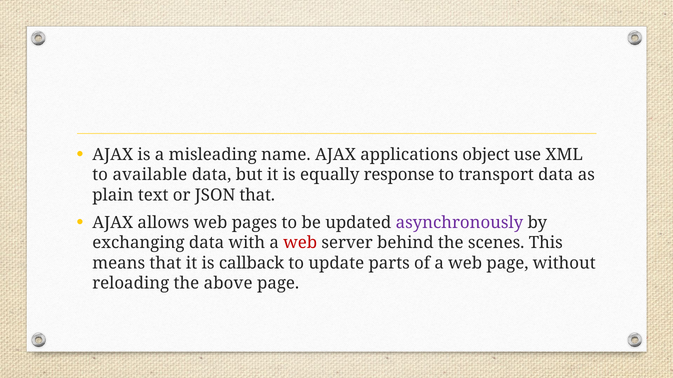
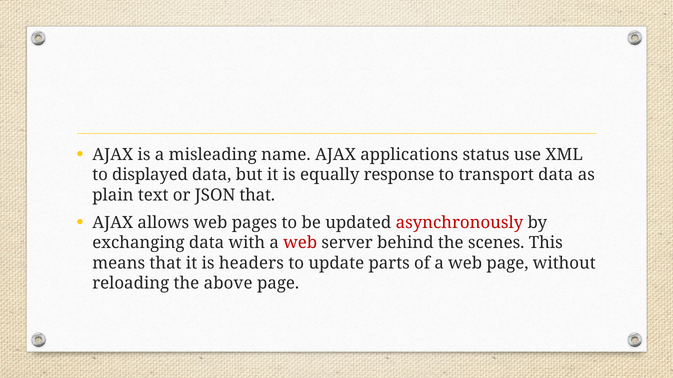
object: object -> status (486, 155)
available: available -> displayed (150, 175)
asynchronously colour: purple -> red (459, 223)
callback: callback -> headers (251, 263)
